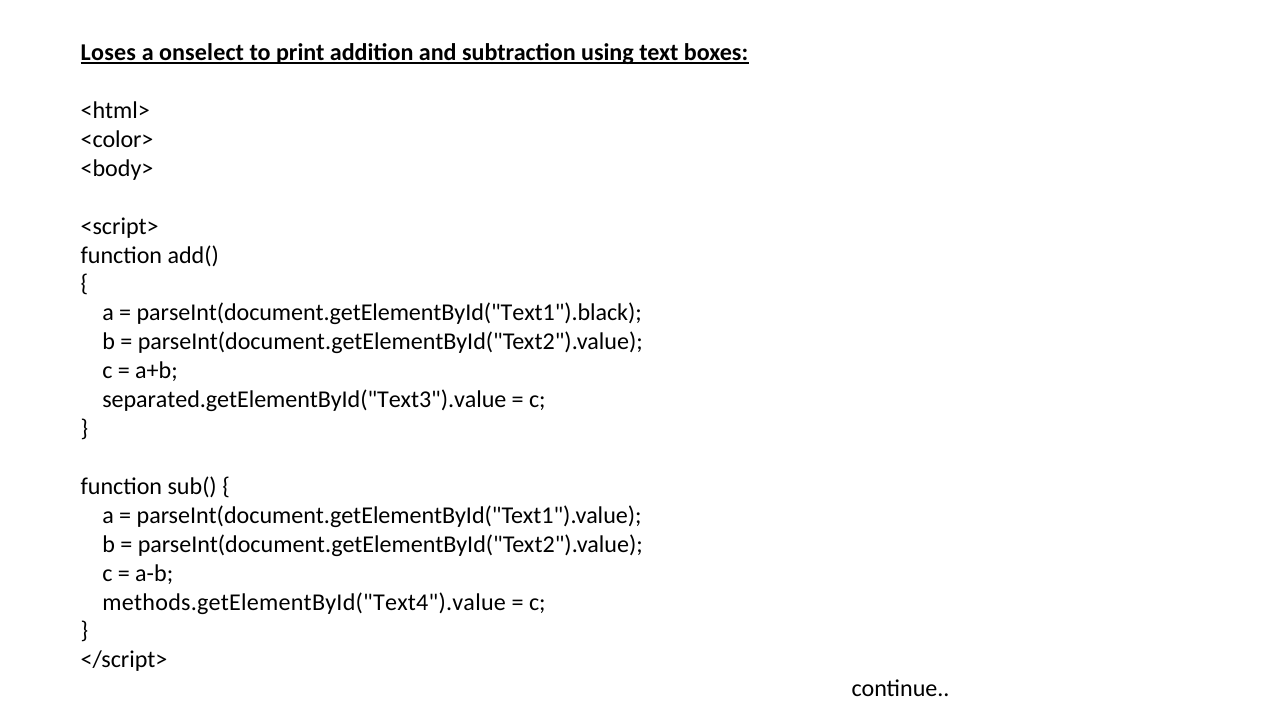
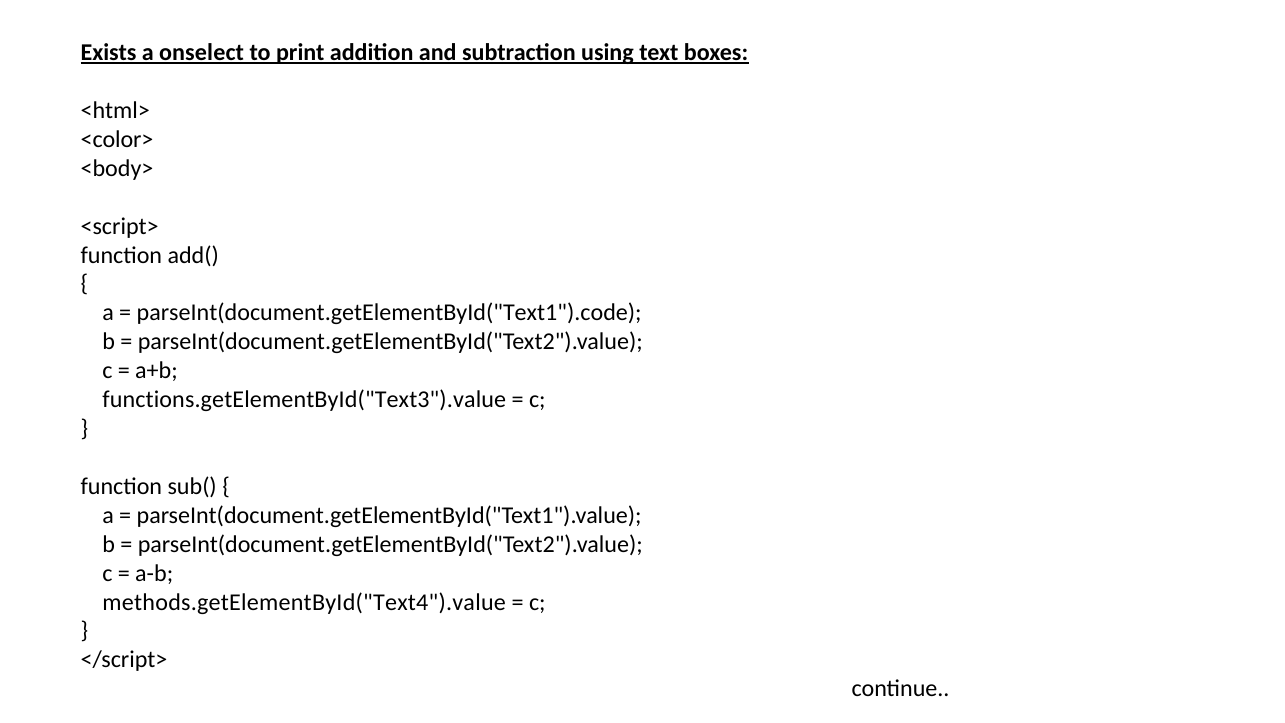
Loses: Loses -> Exists (109, 53)
parseInt(document.getElementById("Text1").black: parseInt(document.getElementById("Text1").black -> parseInt(document.getElementById("Text1").code (389, 313)
separated.getElementById("Text3").value: separated.getElementById("Text3").value -> functions.getElementById("Text3").value (304, 400)
